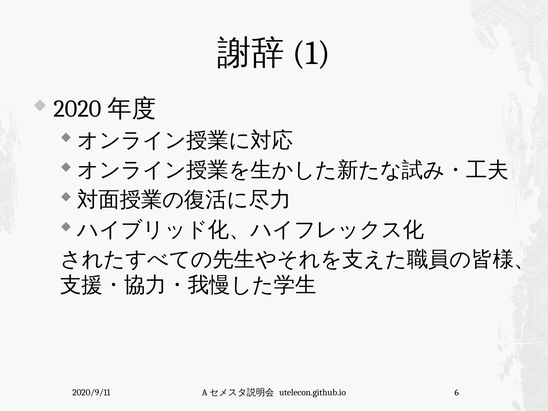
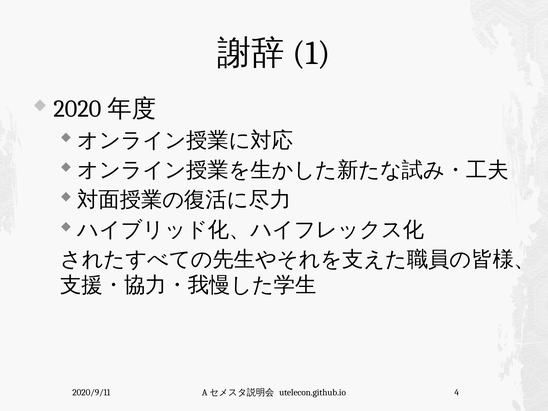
6: 6 -> 4 (457, 392)
